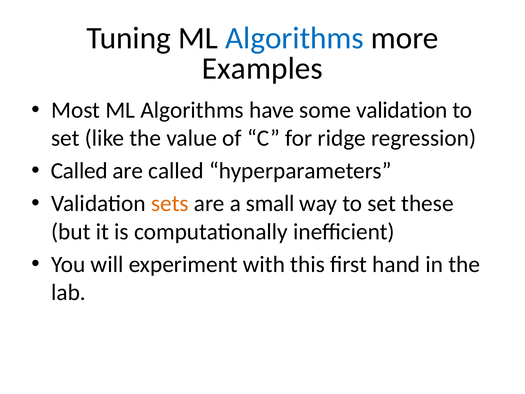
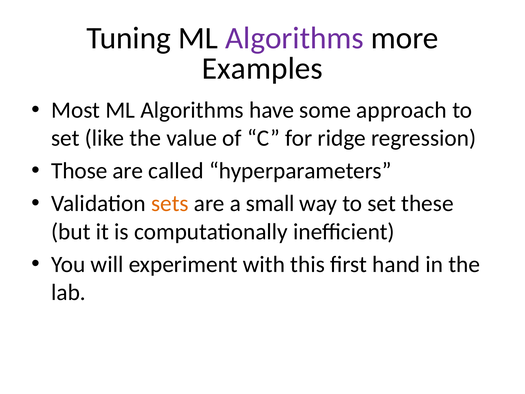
Algorithms colour: blue -> purple (294, 38)
some validation: validation -> approach (402, 110)
Called: Called -> Those (79, 171)
